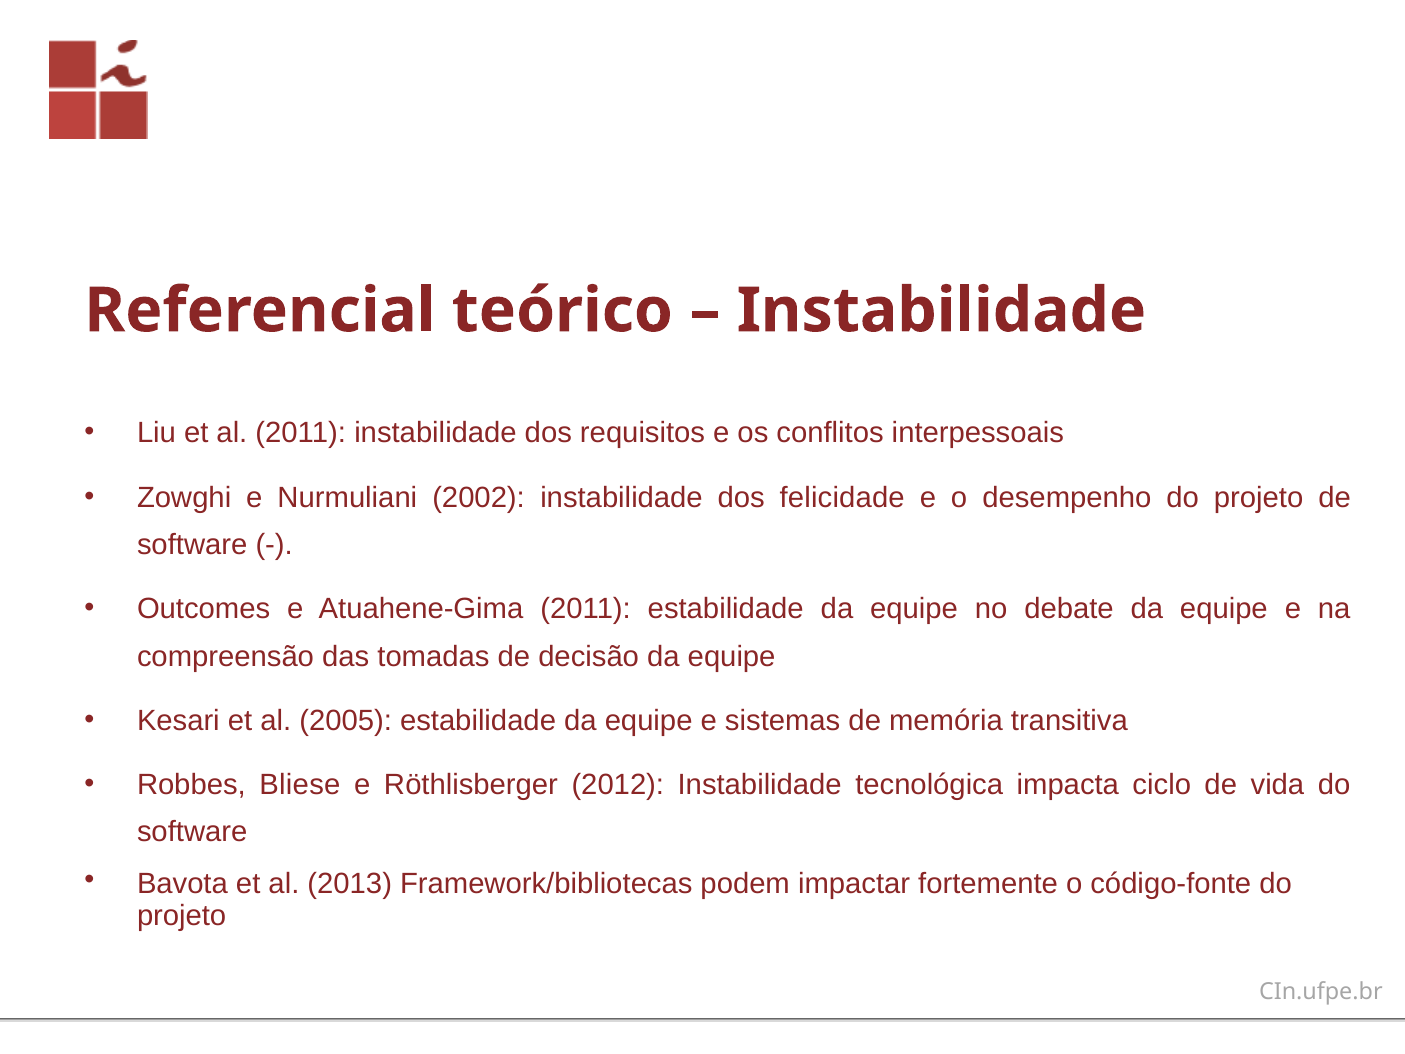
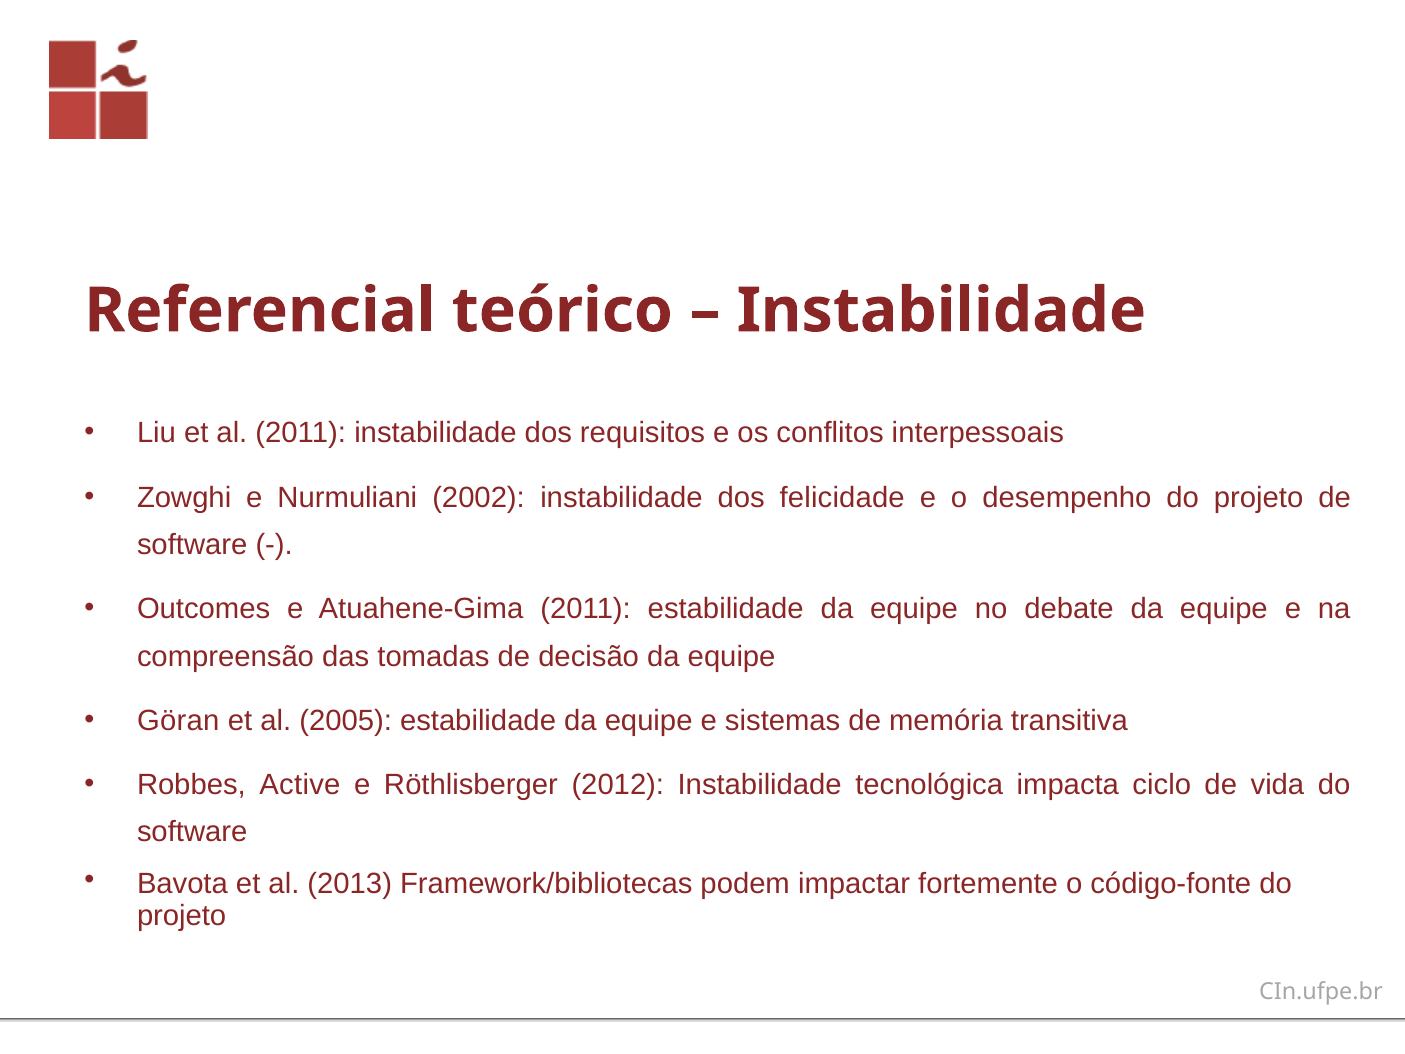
Kesari: Kesari -> Göran (178, 721)
Bliese: Bliese -> Active (300, 785)
